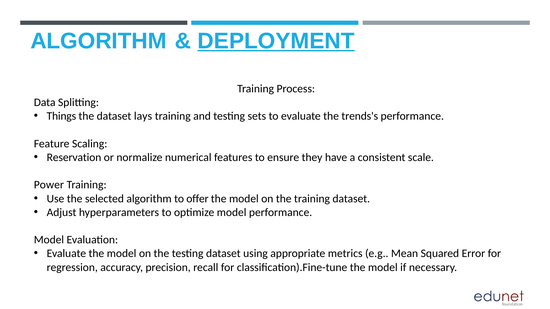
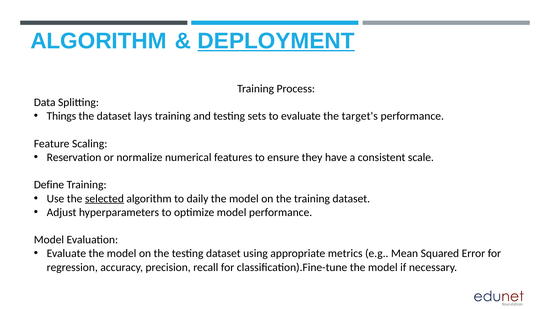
trends's: trends's -> target's (360, 116)
Power: Power -> Define (49, 185)
selected underline: none -> present (104, 199)
offer: offer -> daily (197, 199)
